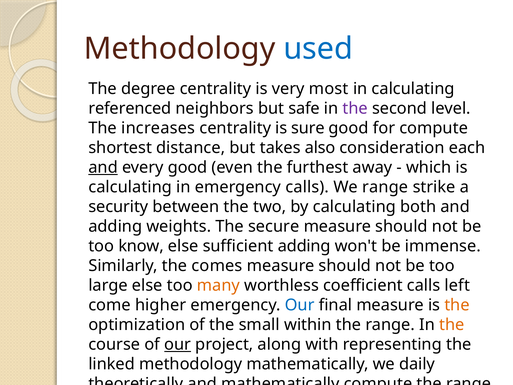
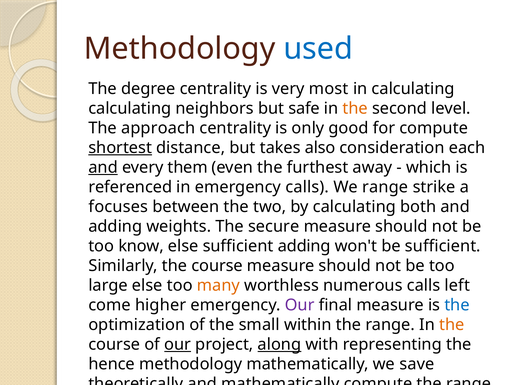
referenced: referenced -> calculating (130, 108)
the colour: purple -> orange (355, 108)
increases: increases -> approach (158, 128)
sure: sure -> only (308, 128)
shortest underline: none -> present (120, 148)
every good: good -> them (188, 167)
calculating: calculating -> referenced (130, 187)
security: security -> focuses (118, 207)
be immense: immense -> sufficient (443, 246)
Similarly the comes: comes -> course (217, 266)
coefficient: coefficient -> numerous (363, 285)
Our colour: blue -> purple (300, 305)
the colour: orange -> blue (457, 305)
along underline: none -> present (279, 344)
linked: linked -> hence (112, 364)
daily: daily -> save (417, 364)
